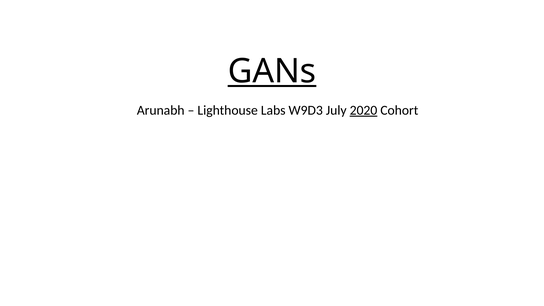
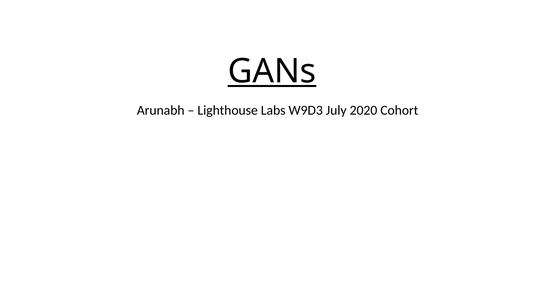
2020 underline: present -> none (363, 110)
